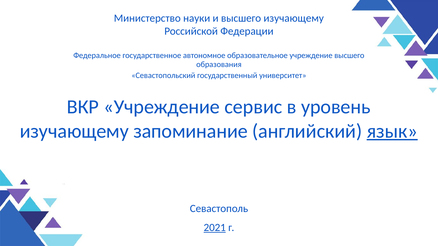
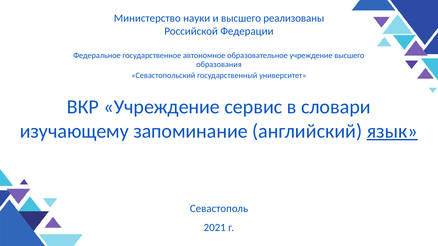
высшего изучающему: изучающему -> реализованы (294, 18)
уровень: уровень -> словари (336, 107)
2021 underline: present -> none (215, 228)
